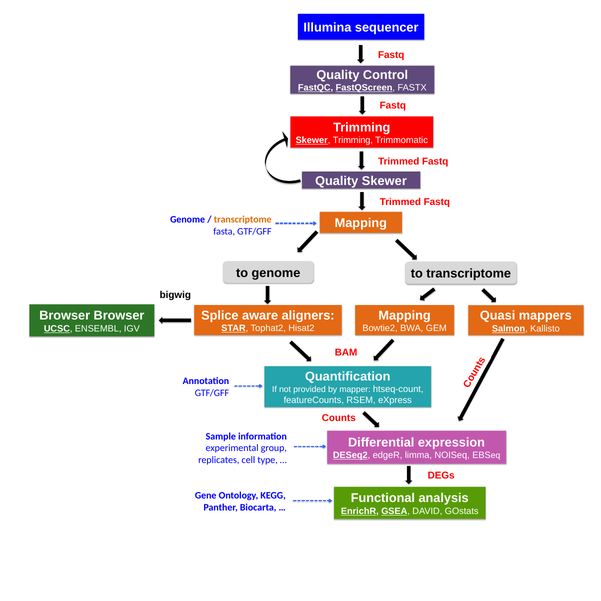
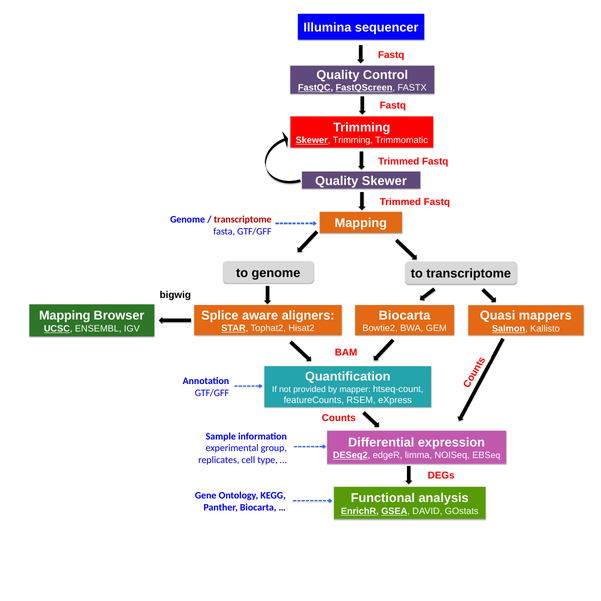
transcriptome colour: orange -> red (243, 219)
Mapping: Mapping -> Biocarta (405, 315)
Browser: Browser -> Mapping (65, 316)
